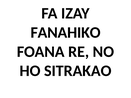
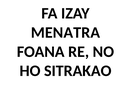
FANAHIKO: FANAHIKO -> MENATRA (65, 33)
